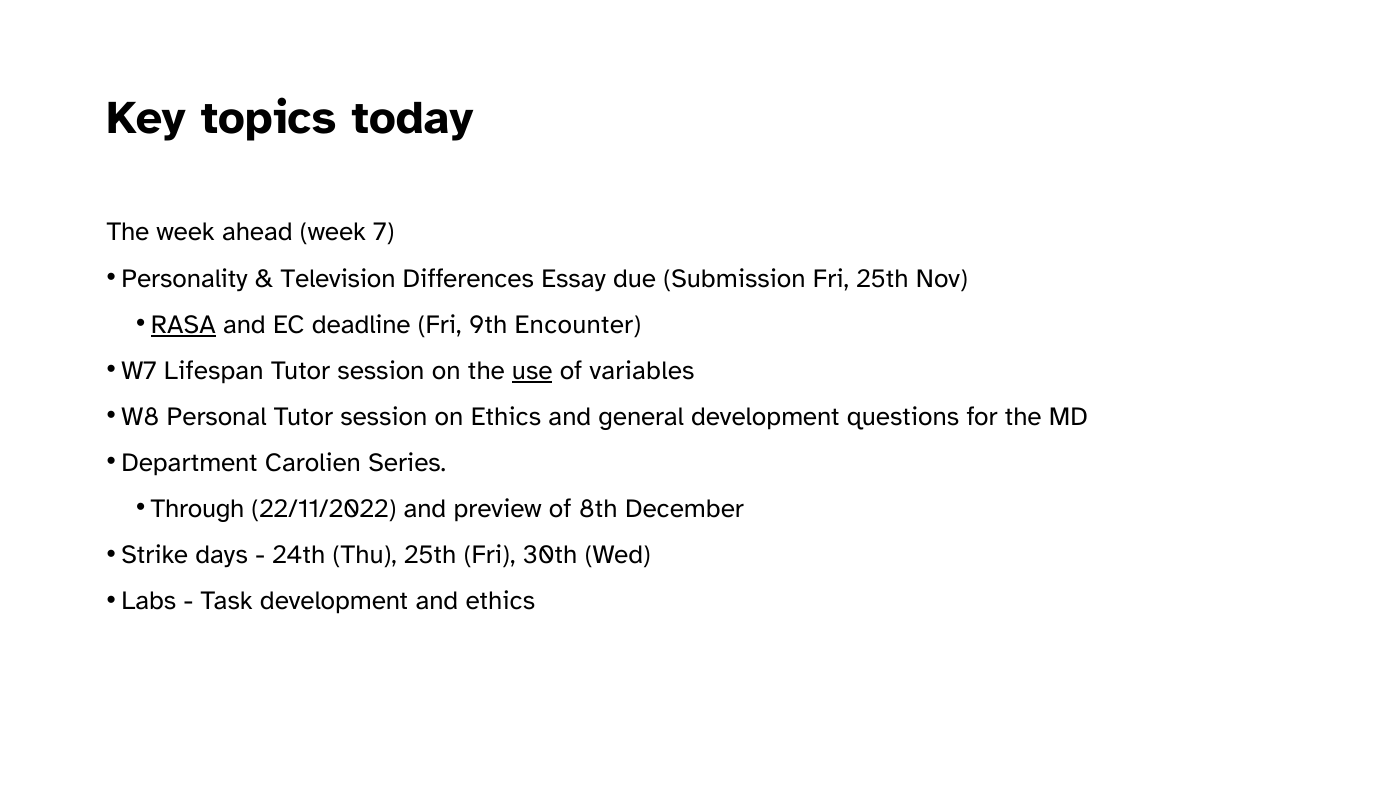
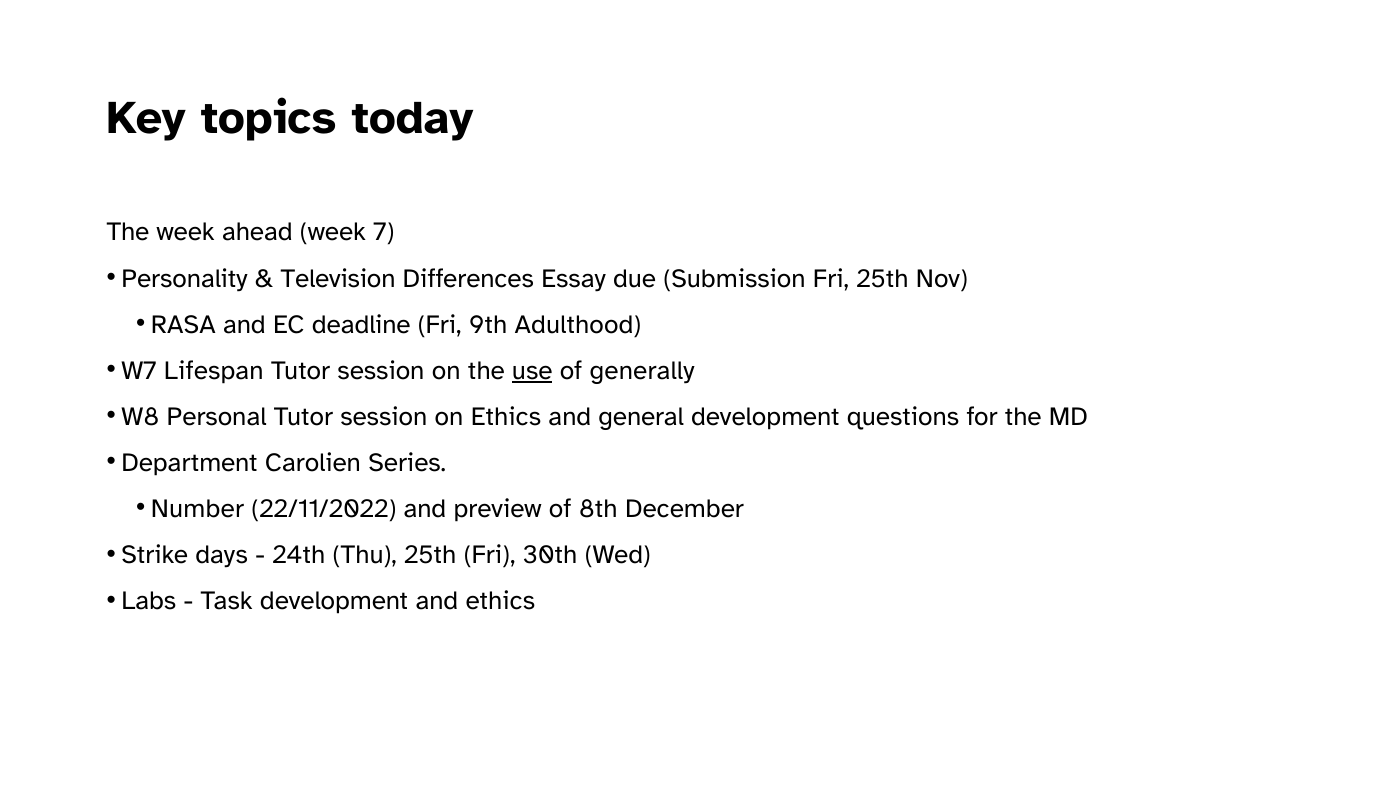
RASA underline: present -> none (183, 324)
Encounter: Encounter -> Adulthood (578, 324)
variables: variables -> generally (642, 370)
Through: Through -> Number (197, 508)
